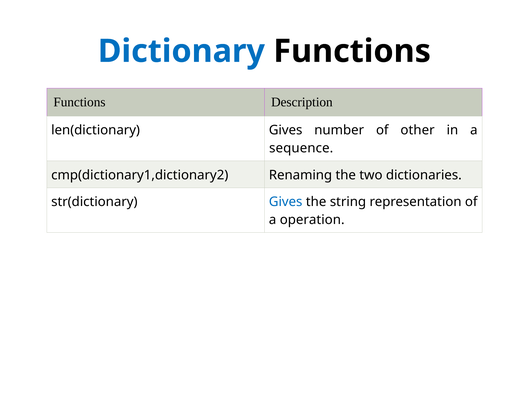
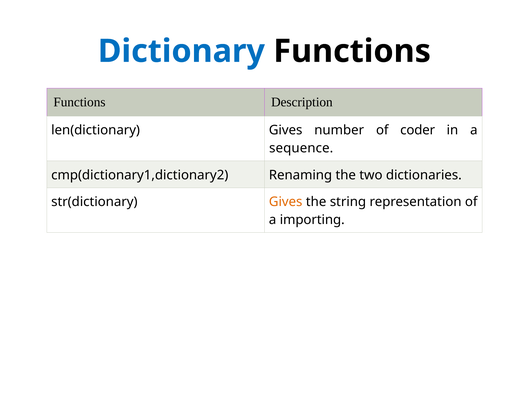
other: other -> coder (418, 130)
Gives colour: blue -> orange (286, 202)
operation: operation -> importing (312, 220)
